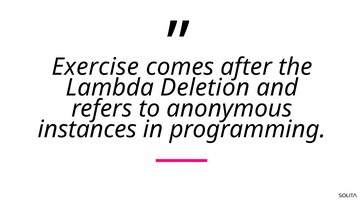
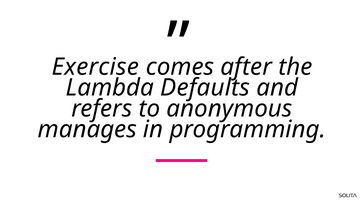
Deletion: Deletion -> Defaults (205, 88)
instances: instances -> manages (87, 130)
